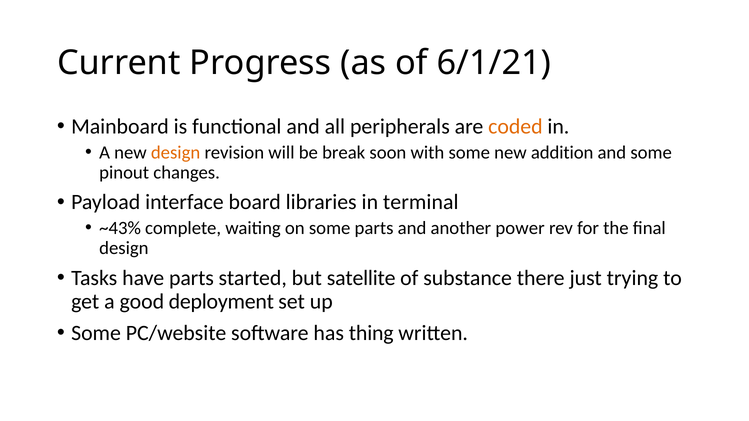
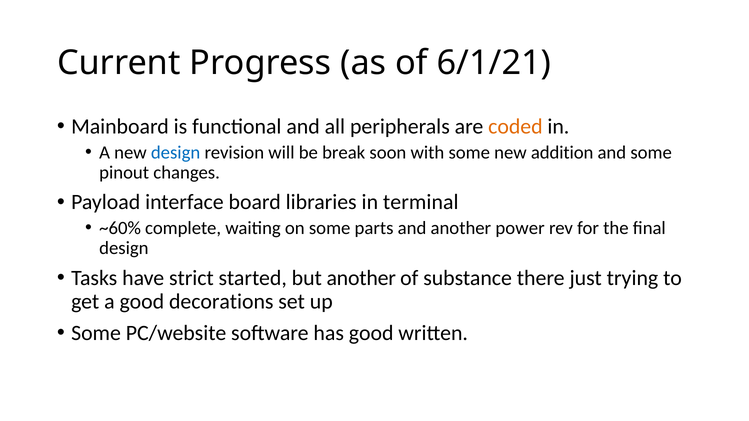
design colour: orange -> blue (176, 152)
~43%: ~43% -> ~60% (120, 228)
have parts: parts -> strict (191, 278)
but satellite: satellite -> another (361, 278)
deployment: deployment -> decorations (221, 302)
has thing: thing -> good (371, 333)
